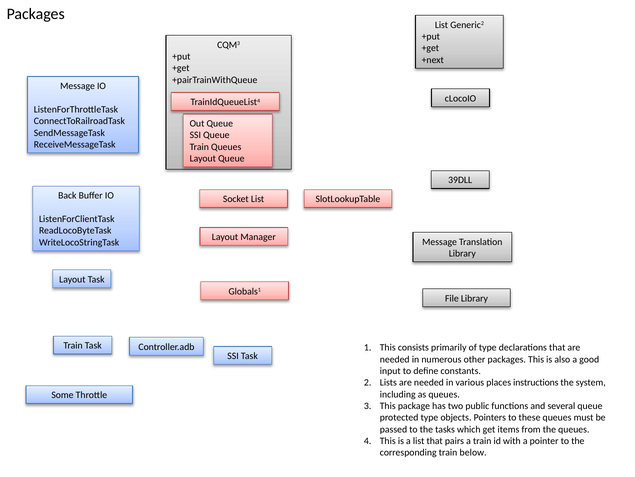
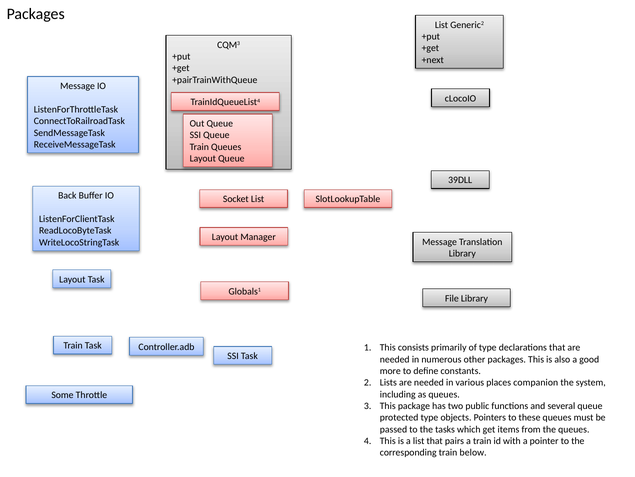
input: input -> more (390, 371)
instructions: instructions -> companion (536, 382)
